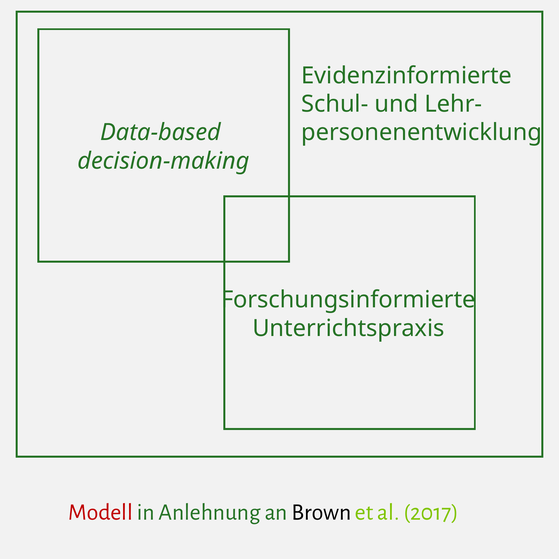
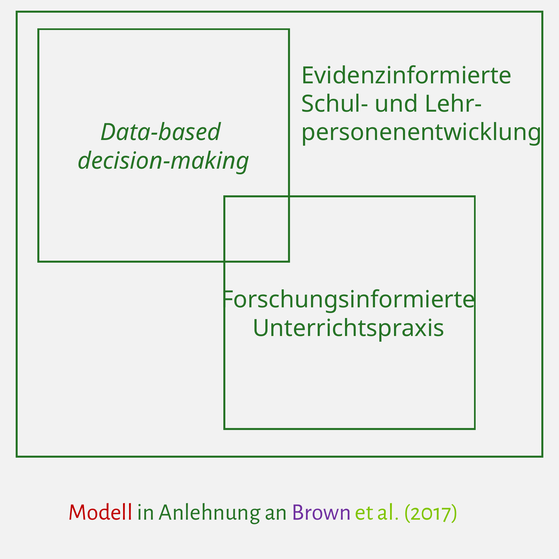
Brown colour: black -> purple (321, 512)
